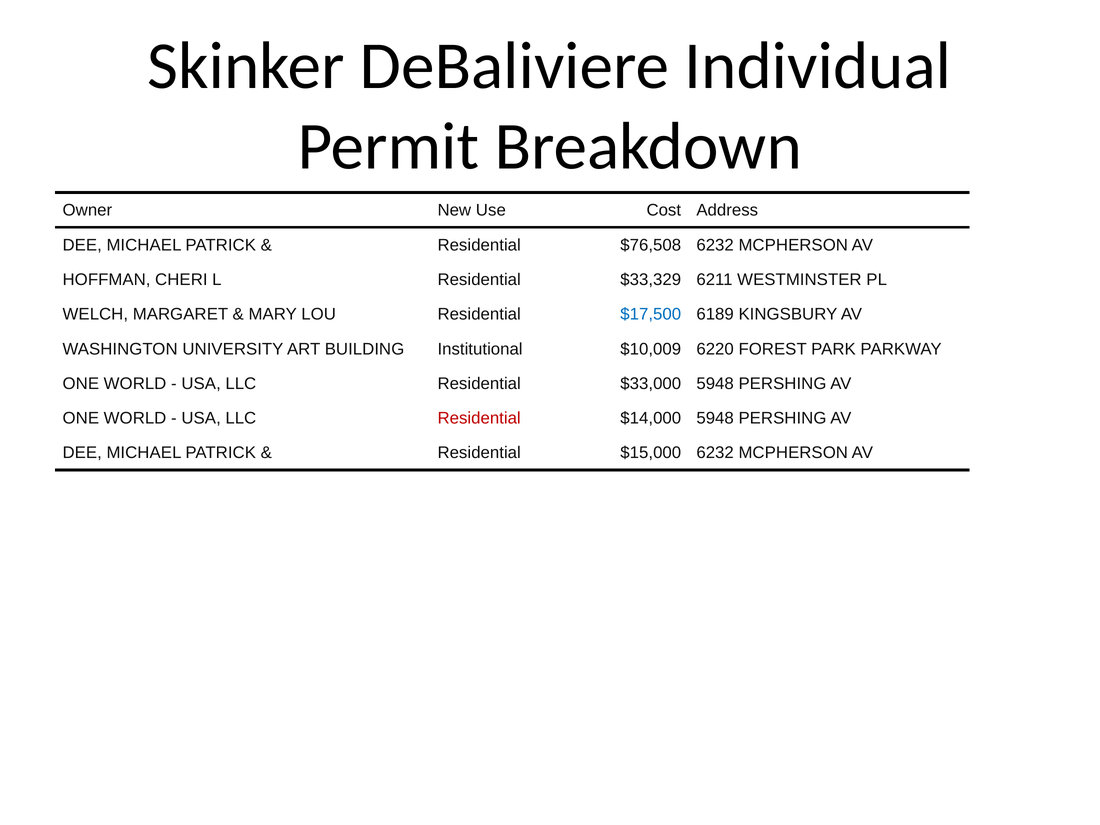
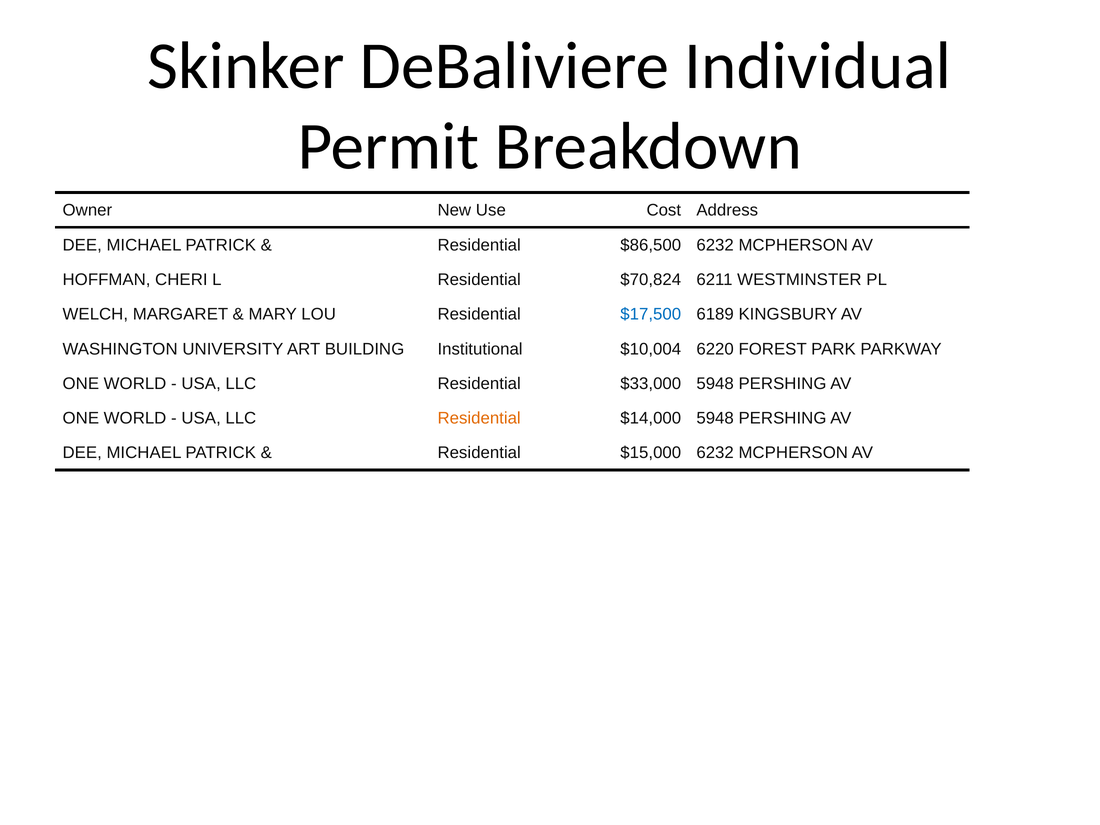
$76,508: $76,508 -> $86,500 (651, 245)
$33,329: $33,329 -> $70,824 (651, 280)
$10,009: $10,009 -> $10,004 (651, 349)
Residential colour: red -> orange (479, 418)
